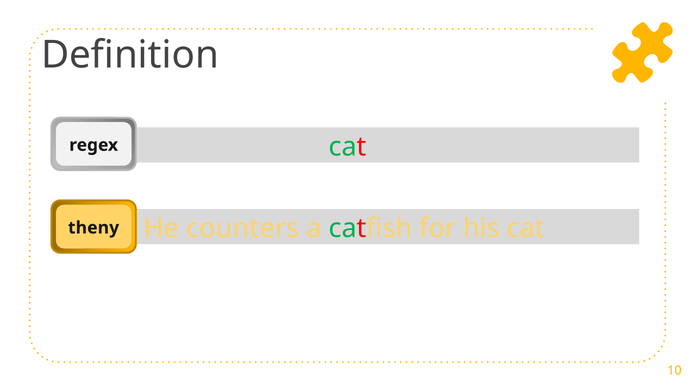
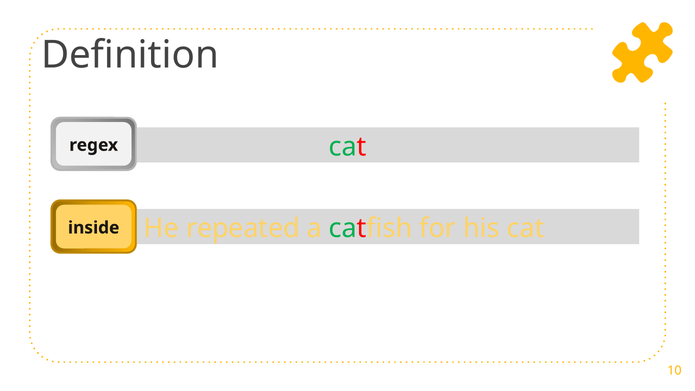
counters: counters -> repeated (243, 228)
theny: theny -> inside (94, 228)
